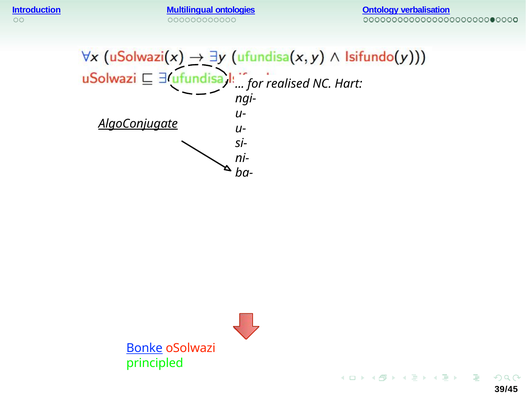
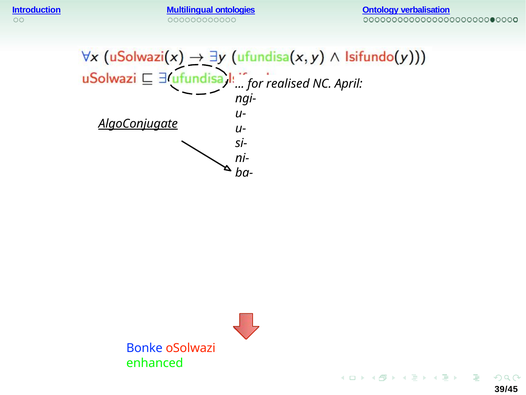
Hart: Hart -> April (349, 84)
Bonke underline: present -> none (144, 348)
principled: principled -> enhanced (155, 363)
